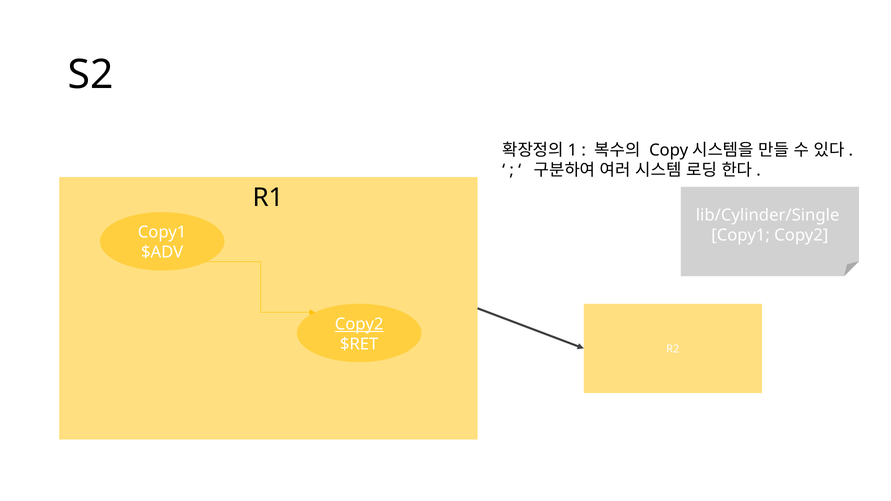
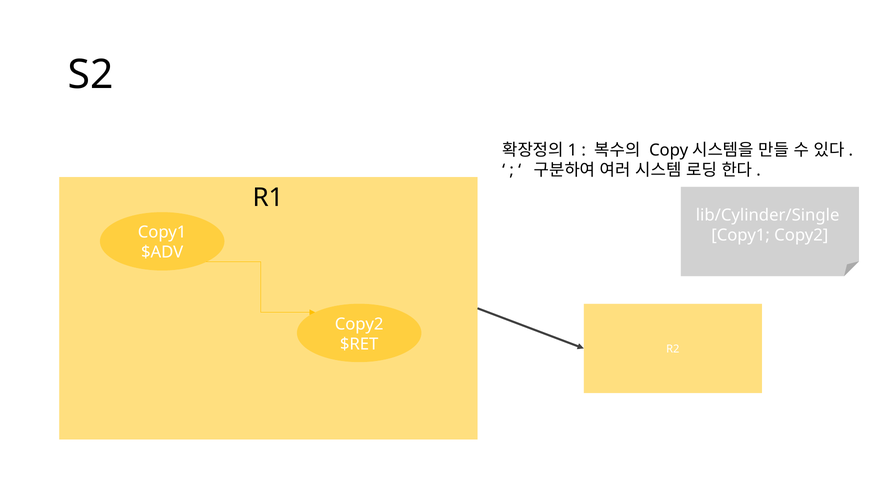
Copy2 underline: present -> none (359, 324)
